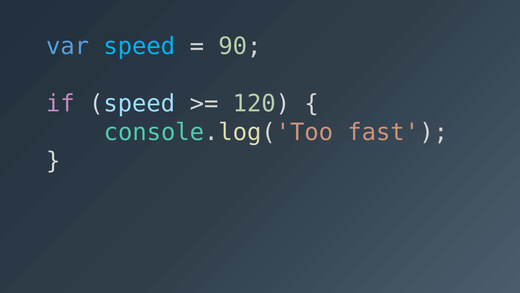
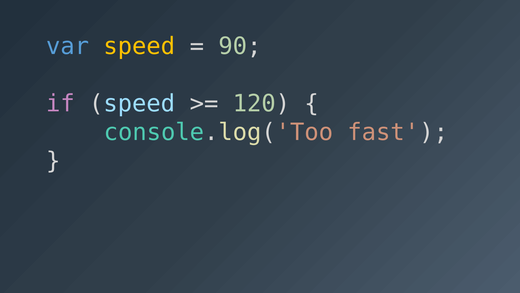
speed colour: light blue -> yellow (139, 46)
